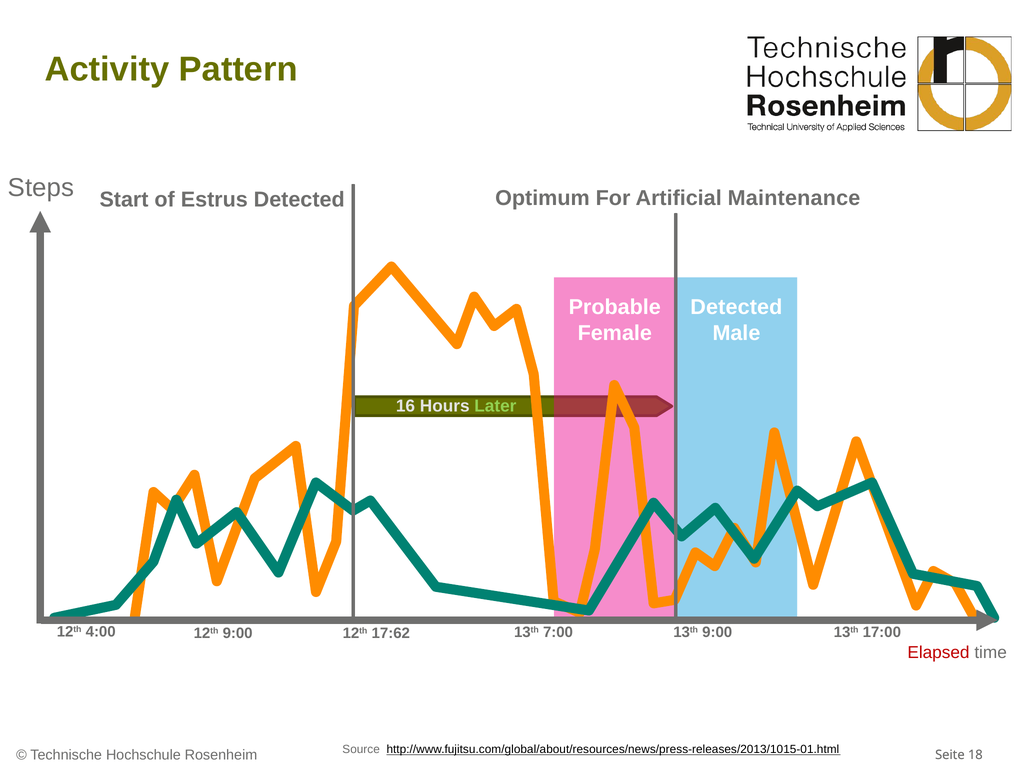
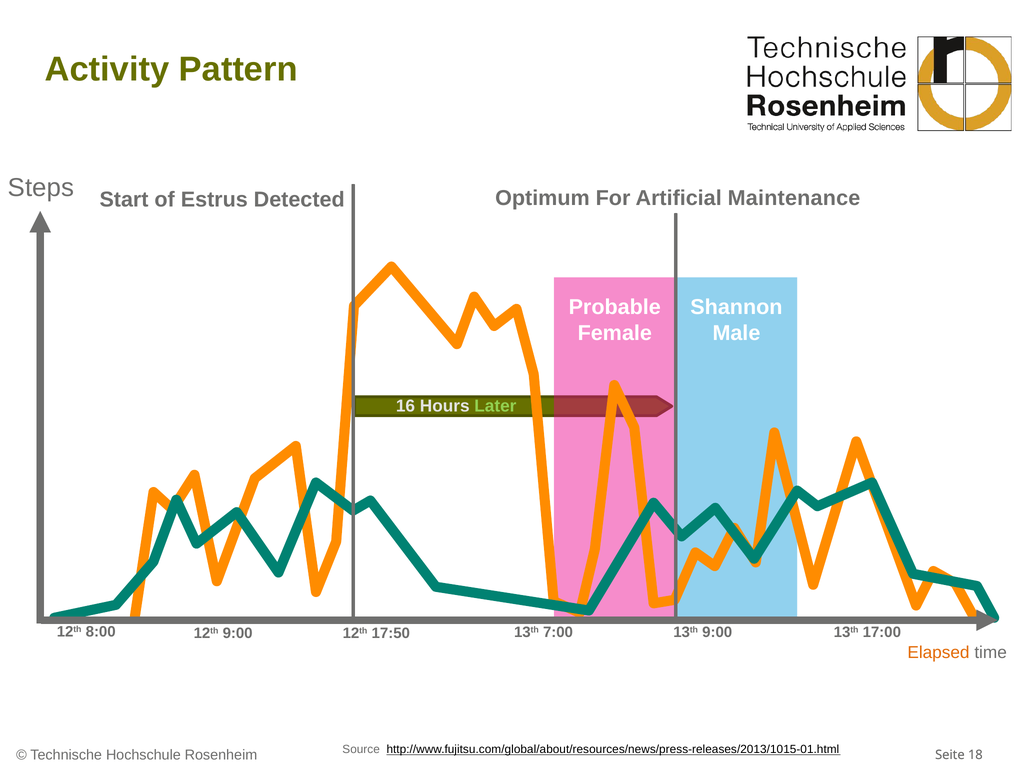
Detected: Detected -> Shannon (736, 307)
4:00: 4:00 -> 8:00 (101, 632)
17:62: 17:62 -> 17:50 (391, 633)
Elapsed colour: red -> orange (938, 653)
